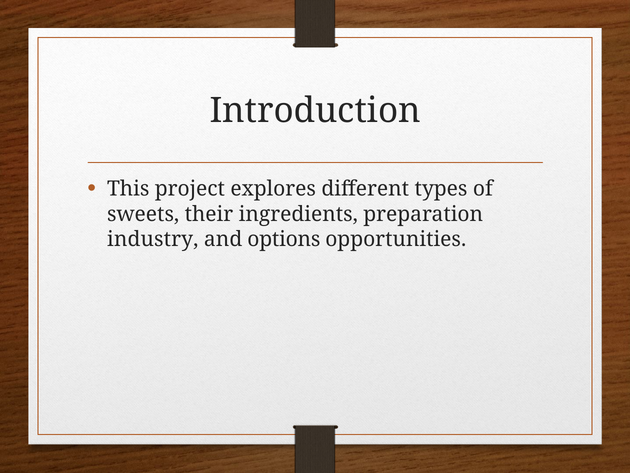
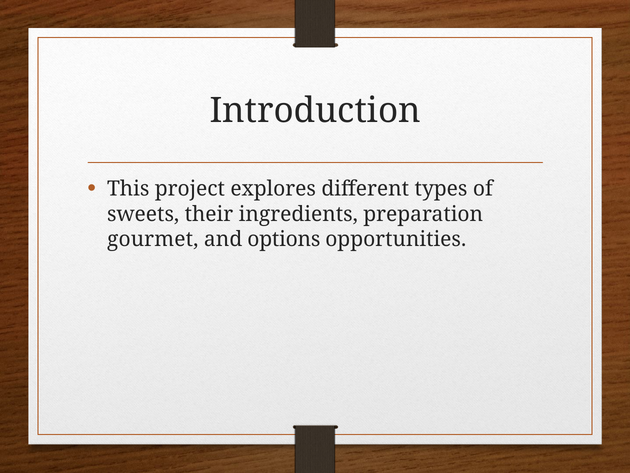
industry: industry -> gourmet (153, 239)
